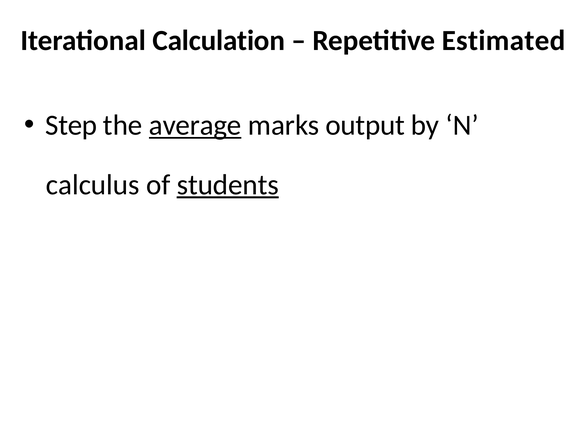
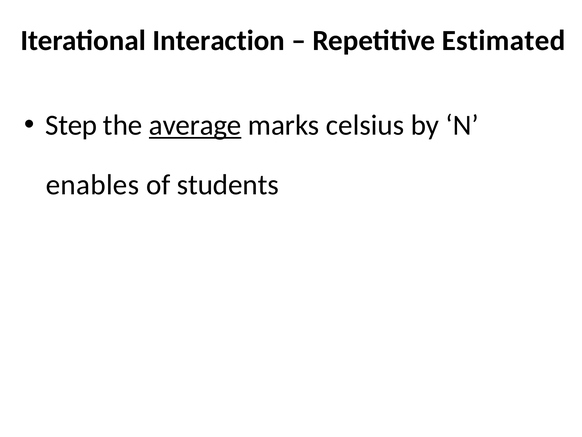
Calculation: Calculation -> Interaction (219, 41)
output: output -> celsius (365, 125)
calculus: calculus -> enables (93, 185)
students underline: present -> none (228, 185)
